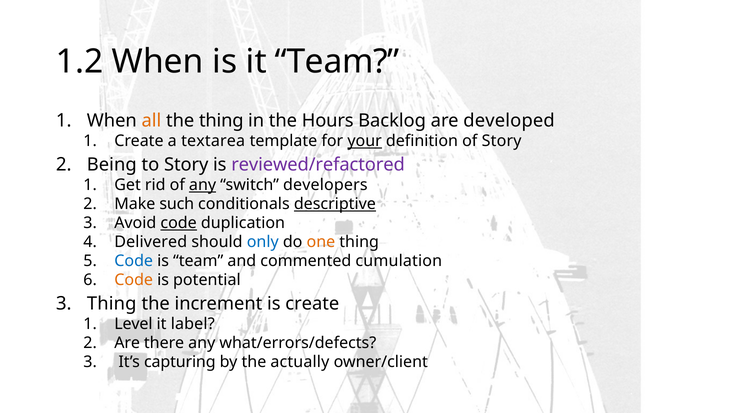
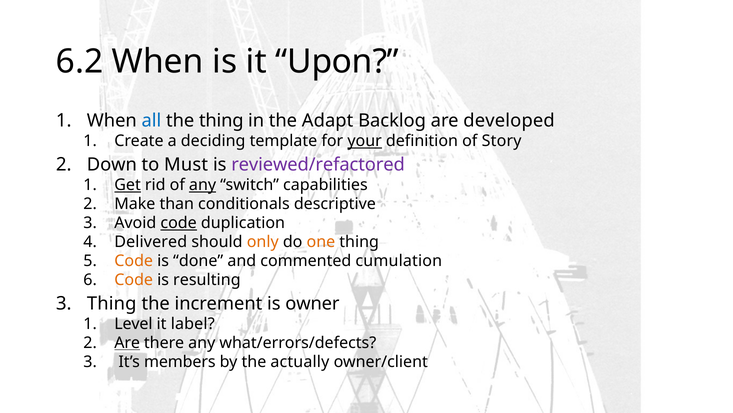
1.2: 1.2 -> 6.2 (80, 62)
it Team: Team -> Upon (337, 62)
all colour: orange -> blue (151, 121)
Hours: Hours -> Adapt (328, 121)
textarea: textarea -> deciding (213, 141)
Being: Being -> Down (112, 164)
to Story: Story -> Must (186, 164)
Get underline: none -> present (128, 185)
developers: developers -> capabilities (325, 185)
such: such -> than (177, 204)
descriptive underline: present -> none (335, 204)
only colour: blue -> orange (263, 242)
Code colour: blue -> orange (134, 261)
is team: team -> done (198, 261)
potential: potential -> resulting (207, 280)
is create: create -> owner (312, 303)
Are underline: none -> present (127, 342)
capturing: capturing -> members (180, 361)
